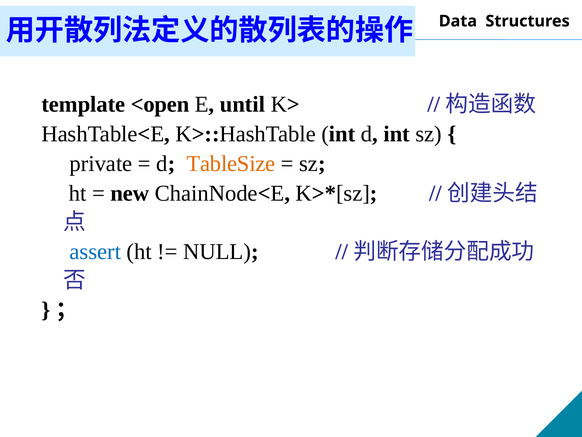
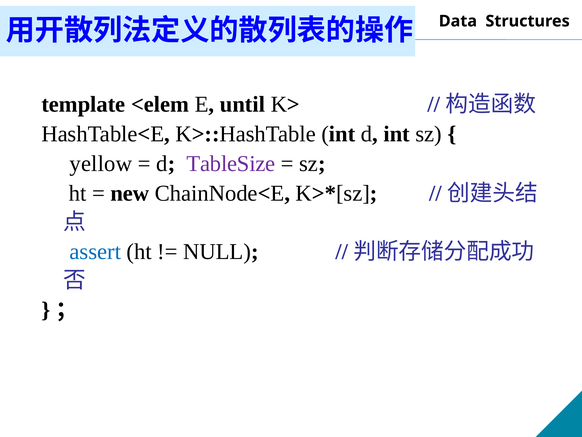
<open: <open -> <elem (160, 104)
private: private -> yellow (101, 164)
TableSize colour: orange -> purple (231, 164)
